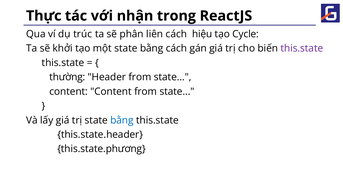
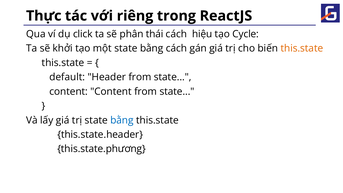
nhận: nhận -> riêng (135, 16)
trúc: trúc -> click (83, 34)
liên: liên -> thái (155, 34)
this.state colour: purple -> orange (302, 48)
thường: thường -> default (67, 77)
